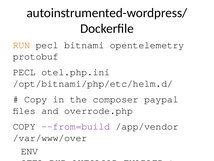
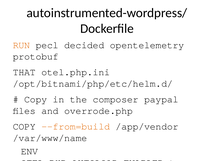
bitnami: bitnami -> decided (84, 45)
PECL: PECL -> THAT (24, 72)
--from=build colour: purple -> orange (76, 126)
/var/www/over: /var/www/over -> /var/www/name (50, 137)
